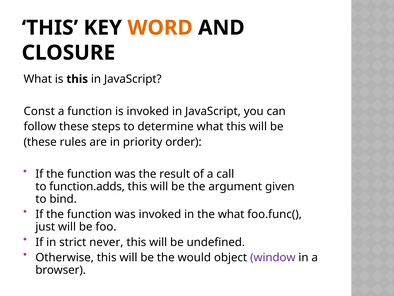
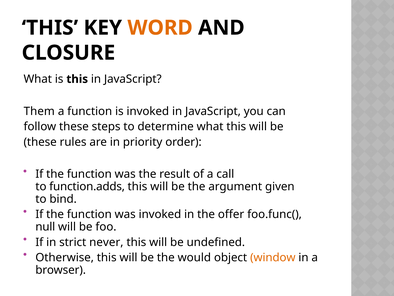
Const: Const -> Them (39, 111)
the what: what -> offer (231, 214)
just: just -> null (45, 226)
window colour: purple -> orange (273, 257)
